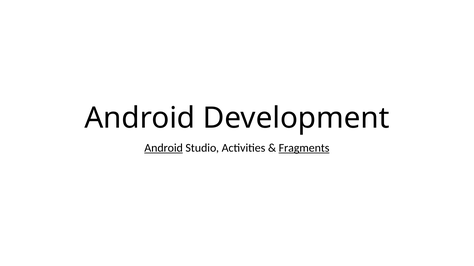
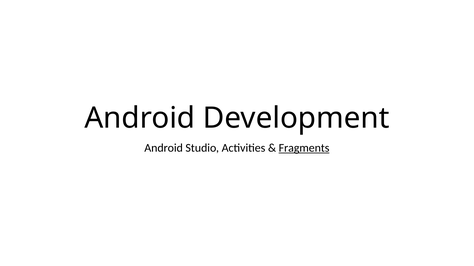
Android underline: present -> none (164, 148)
